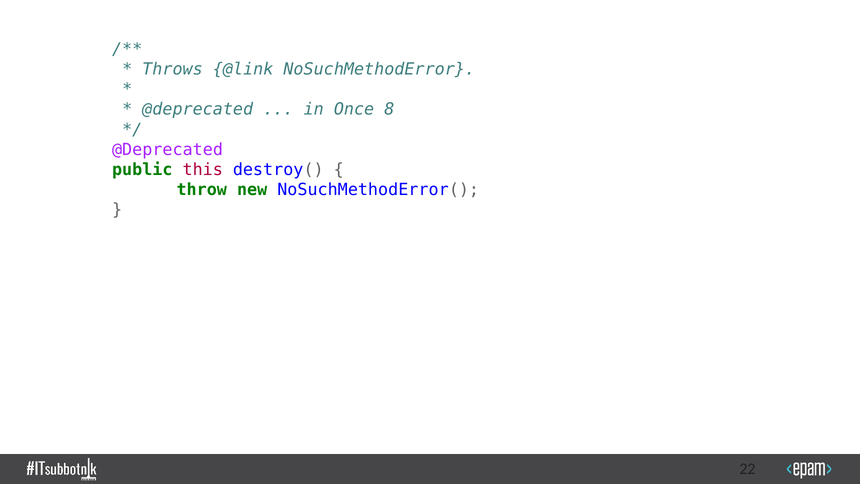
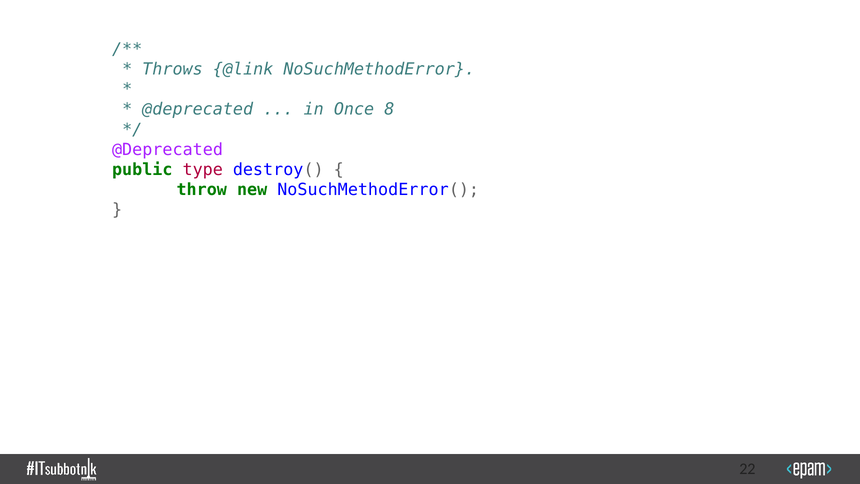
this: this -> type (203, 170)
